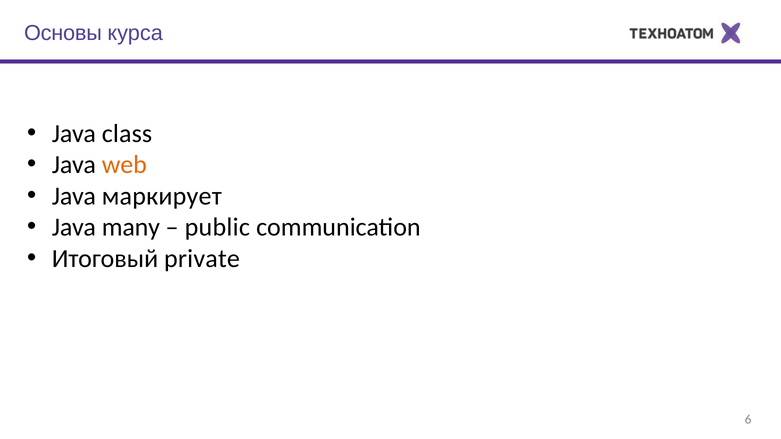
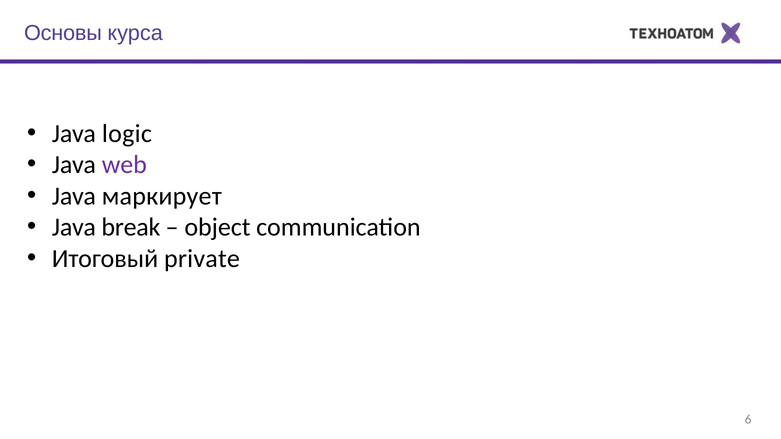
class: class -> logic (127, 134)
web colour: orange -> purple (124, 165)
many: many -> break (131, 227)
public: public -> object (217, 227)
